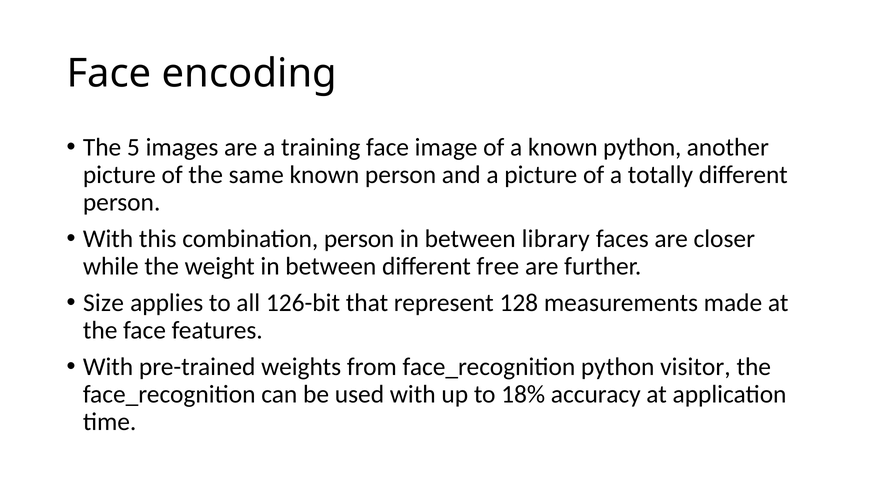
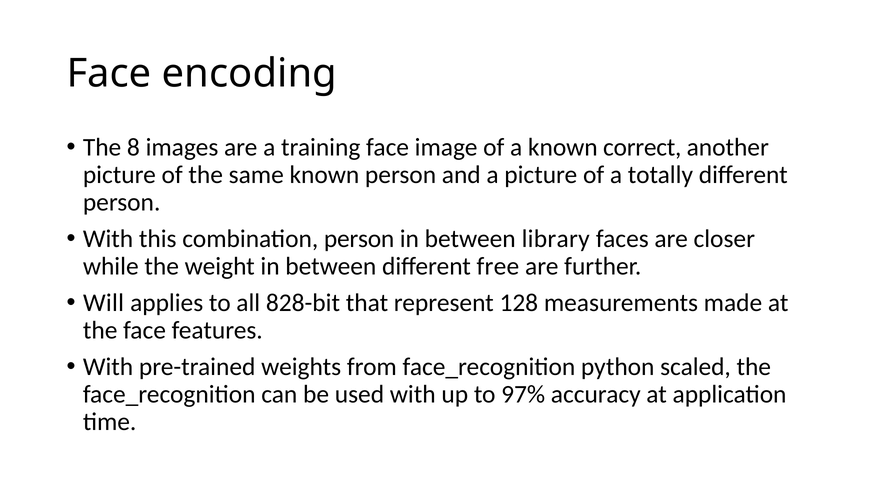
5: 5 -> 8 (133, 148)
known python: python -> correct (642, 148)
Size: Size -> Will (104, 303)
126-bit: 126-bit -> 828-bit (303, 303)
visitor: visitor -> scaled (696, 367)
18%: 18% -> 97% (523, 394)
